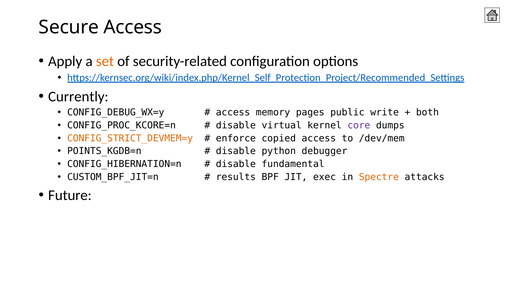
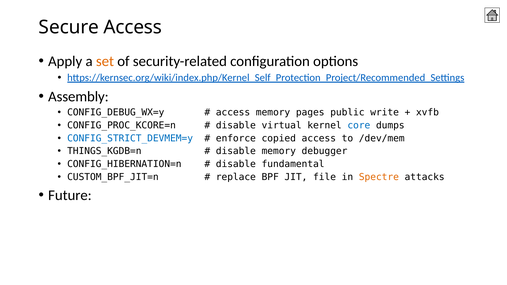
Currently: Currently -> Assembly (78, 97)
both: both -> xvfb (427, 113)
core colour: purple -> blue (359, 125)
CONFIG_STRICT_DEVMEM=y colour: orange -> blue (130, 138)
POINTS_KGDB=n: POINTS_KGDB=n -> THINGS_KGDB=n (104, 151)
disable python: python -> memory (279, 151)
results: results -> replace (236, 177)
exec: exec -> file (325, 177)
